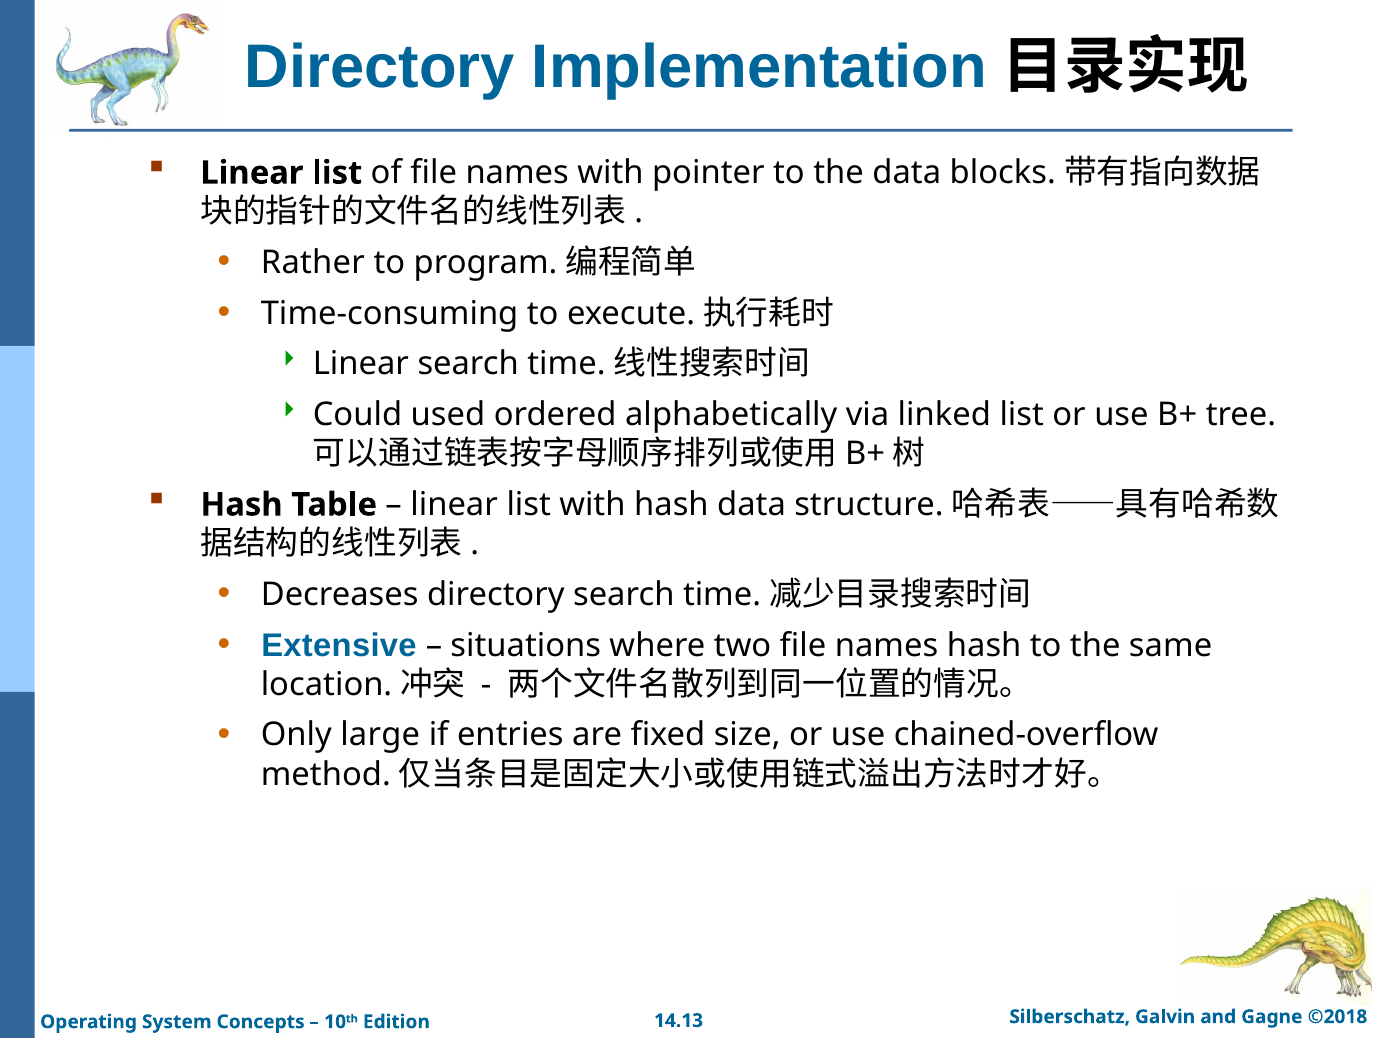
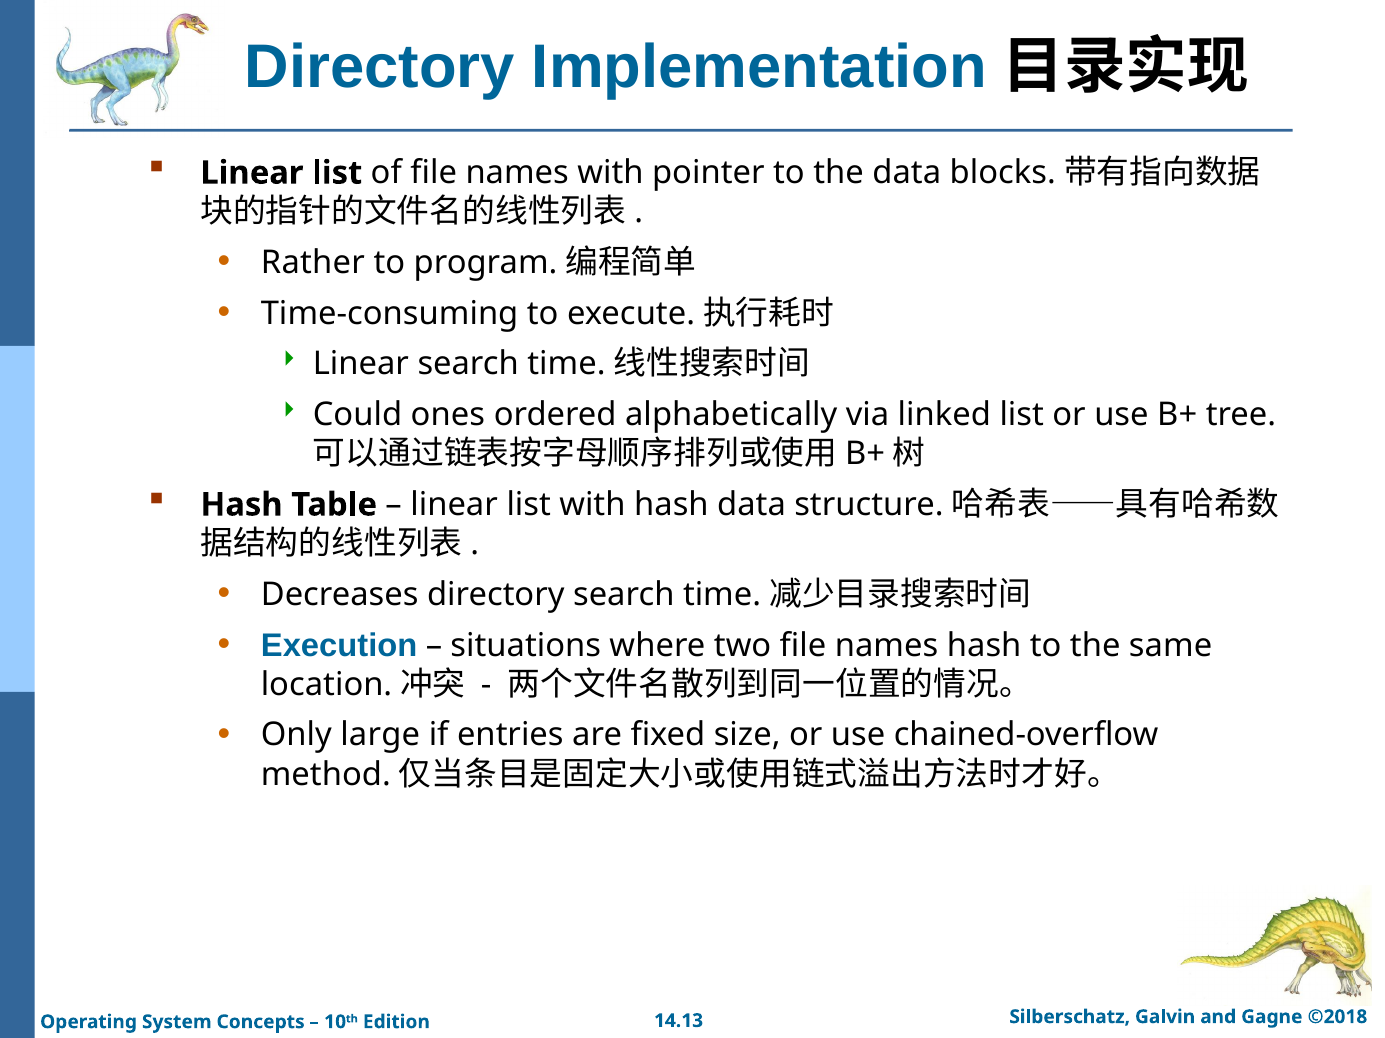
used: used -> ones (448, 415)
Extensive: Extensive -> Execution (339, 646)
